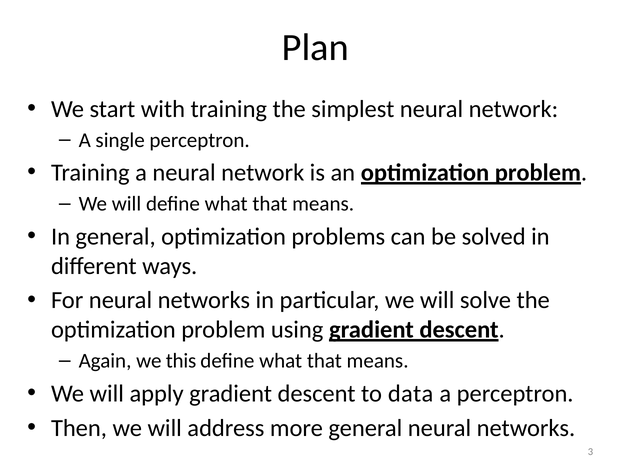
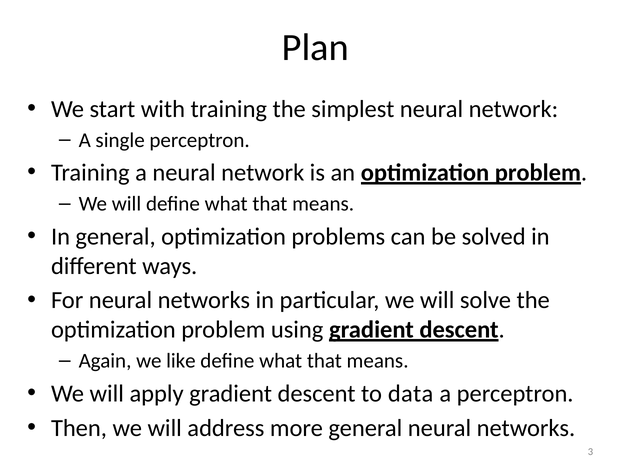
this: this -> like (181, 361)
